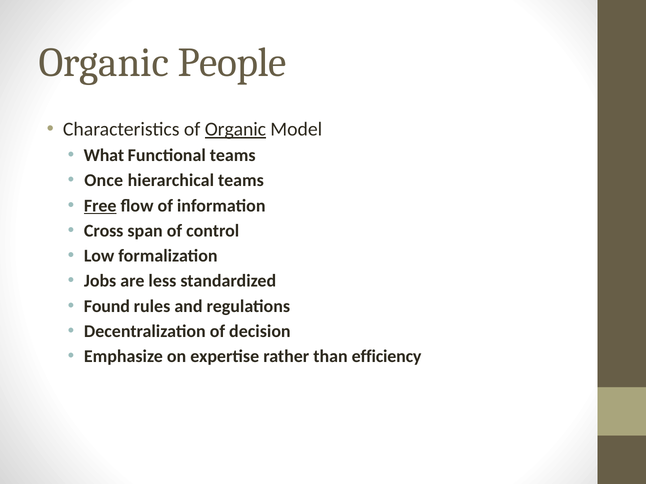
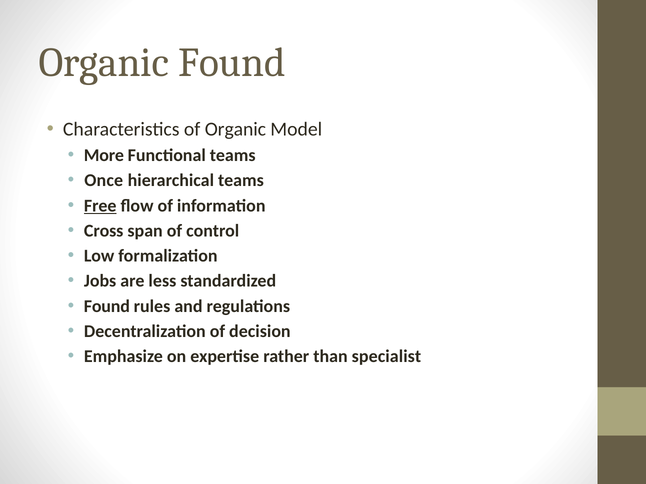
Organic People: People -> Found (232, 63)
Organic underline: present -> none (235, 129)
What: What -> More (104, 156)
efficiency: efficiency -> specialist (386, 357)
